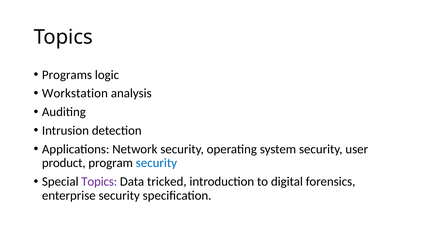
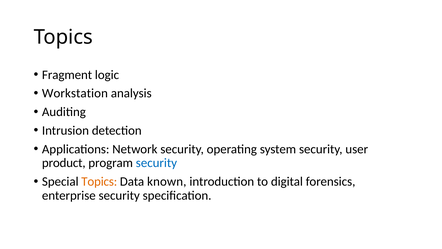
Programs: Programs -> Fragment (67, 75)
Topics colour: purple -> orange (99, 181)
tricked: tricked -> known (167, 181)
